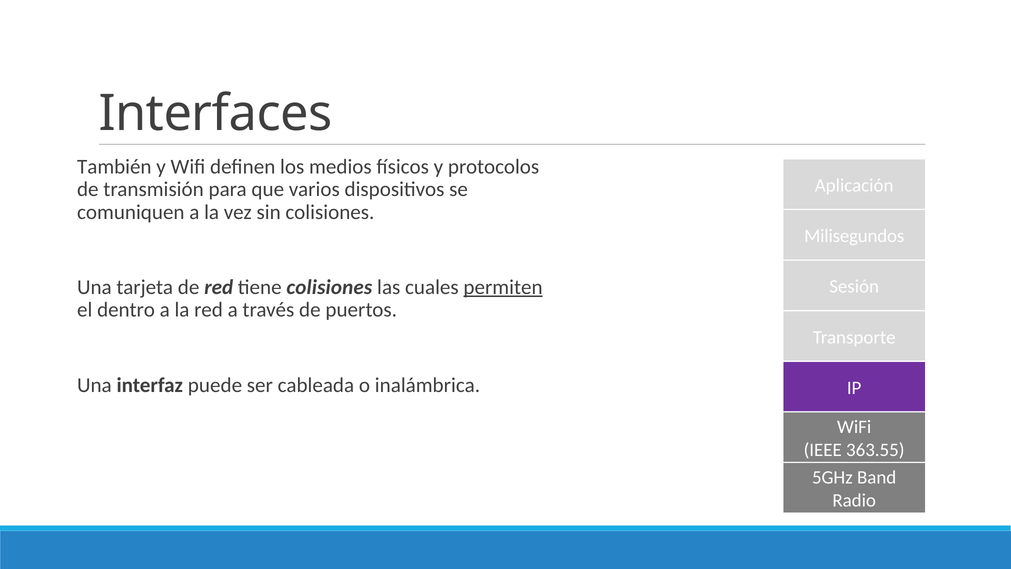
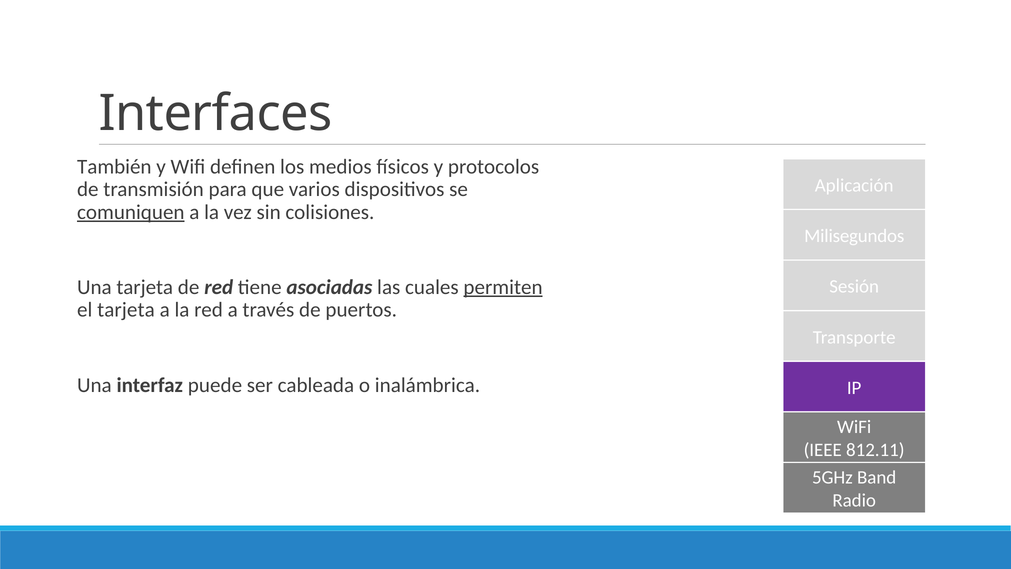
comuniquen underline: none -> present (131, 212)
tiene colisiones: colisiones -> asociadas (329, 287)
el dentro: dentro -> tarjeta (126, 310)
363.55: 363.55 -> 812.11 (875, 450)
